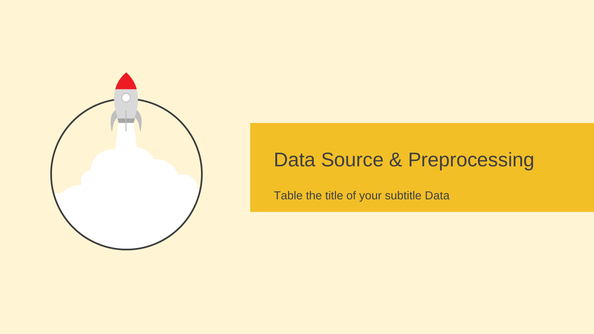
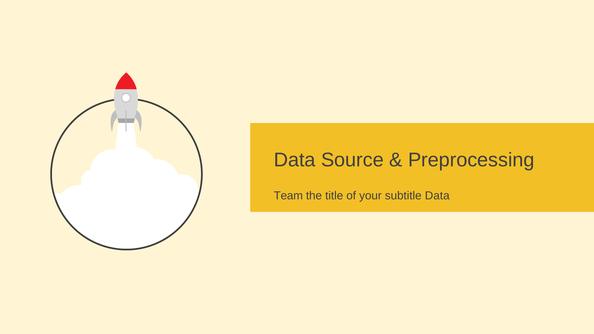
Table: Table -> Team (288, 196)
